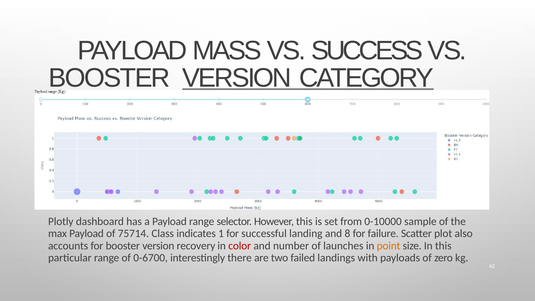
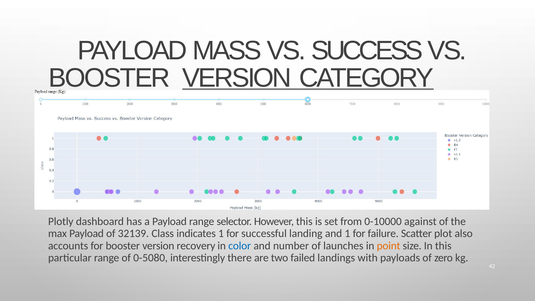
sample: sample -> against (420, 221)
75714: 75714 -> 32139 (133, 234)
and 8: 8 -> 1 (347, 234)
color colour: red -> blue (240, 246)
0-6700: 0-6700 -> 0-5080 (151, 258)
